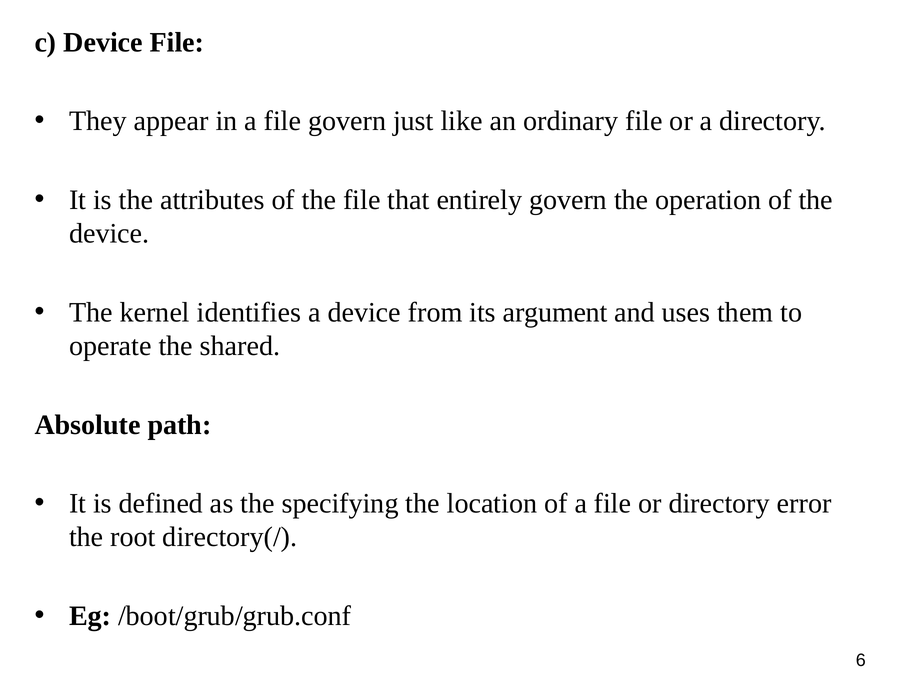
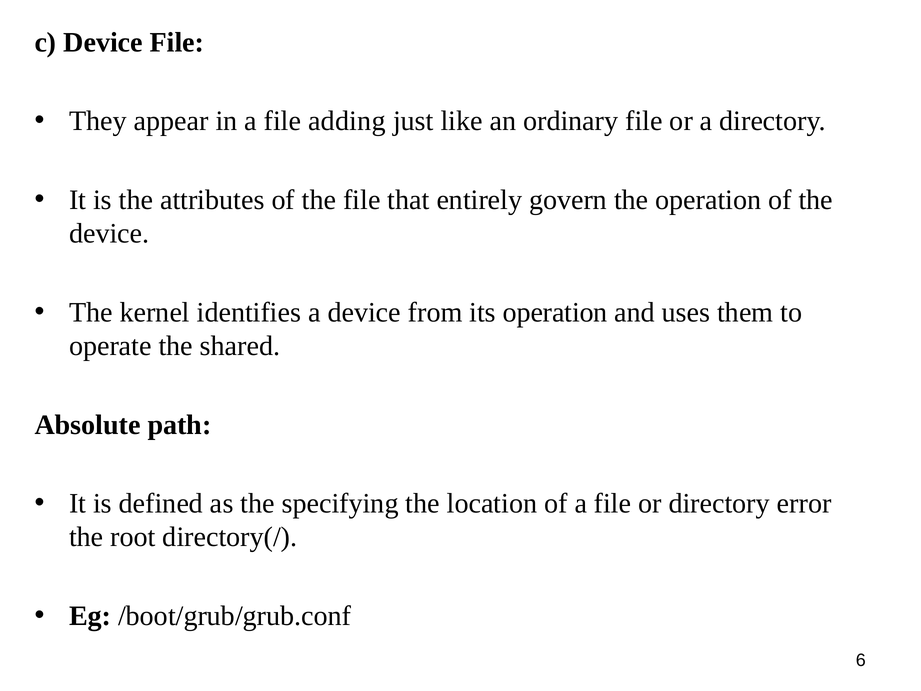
file govern: govern -> adding (347, 121)
its argument: argument -> operation (555, 312)
